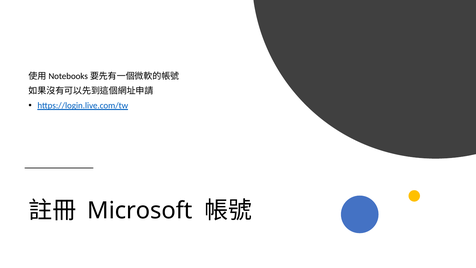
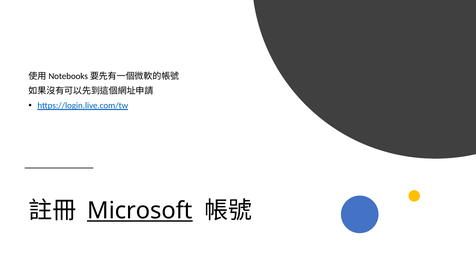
Microsoft underline: none -> present (140, 210)
